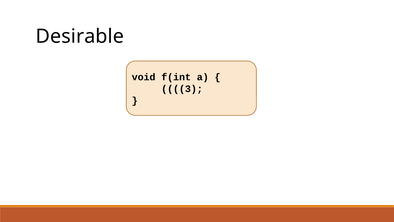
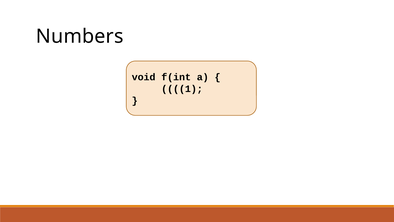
Desirable: Desirable -> Numbers (80, 36)
3: 3 -> 1 (182, 89)
